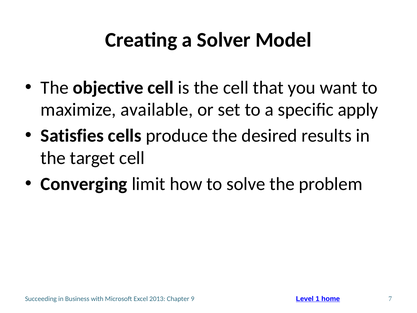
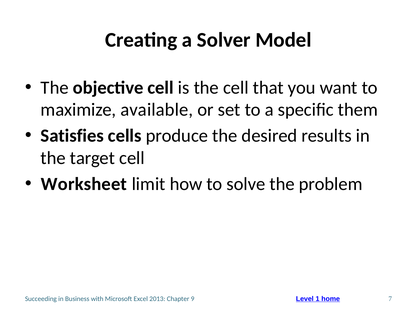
apply: apply -> them (358, 110)
Converging: Converging -> Worksheet (84, 184)
